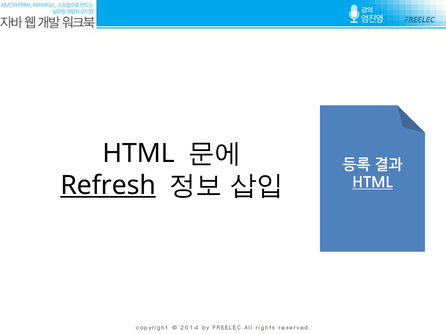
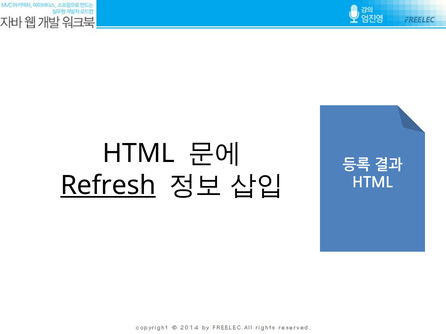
HTML underline: present -> none (372, 183)
